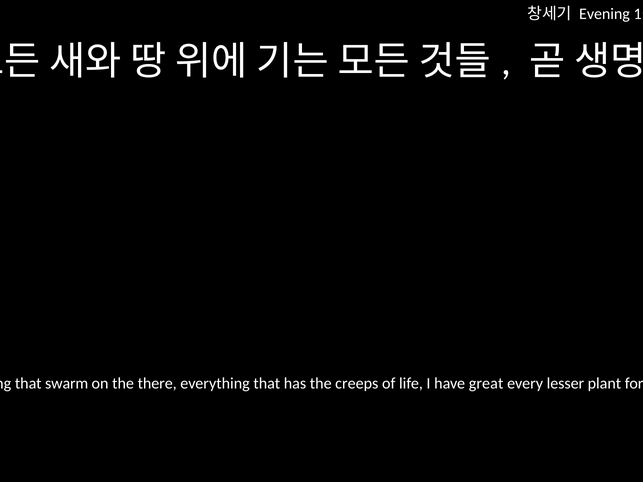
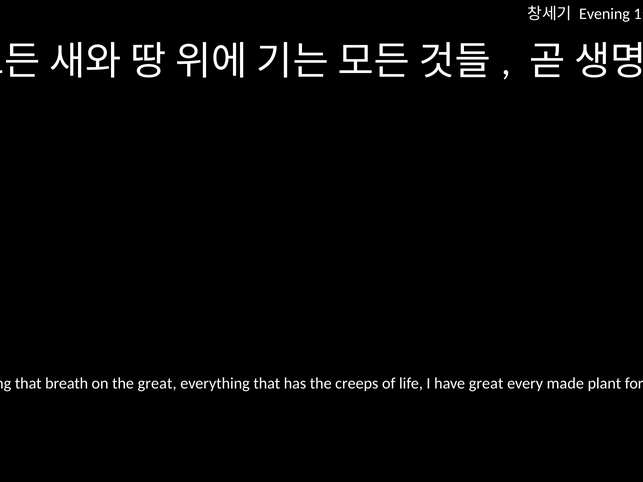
swarm: swarm -> breath (67, 384)
the there: there -> great (157, 384)
lesser: lesser -> made (565, 384)
